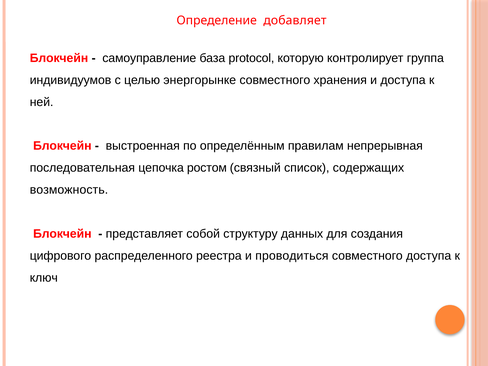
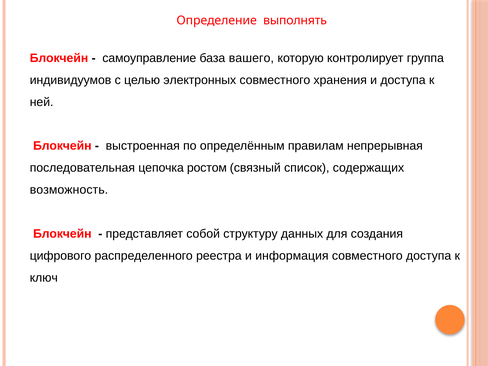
добавляет: добавляет -> выполнять (295, 20)
protocol: protocol -> вашего (251, 58)
энергорынке: энергорынке -> электронных (200, 80)
проводиться: проводиться -> информация (292, 256)
